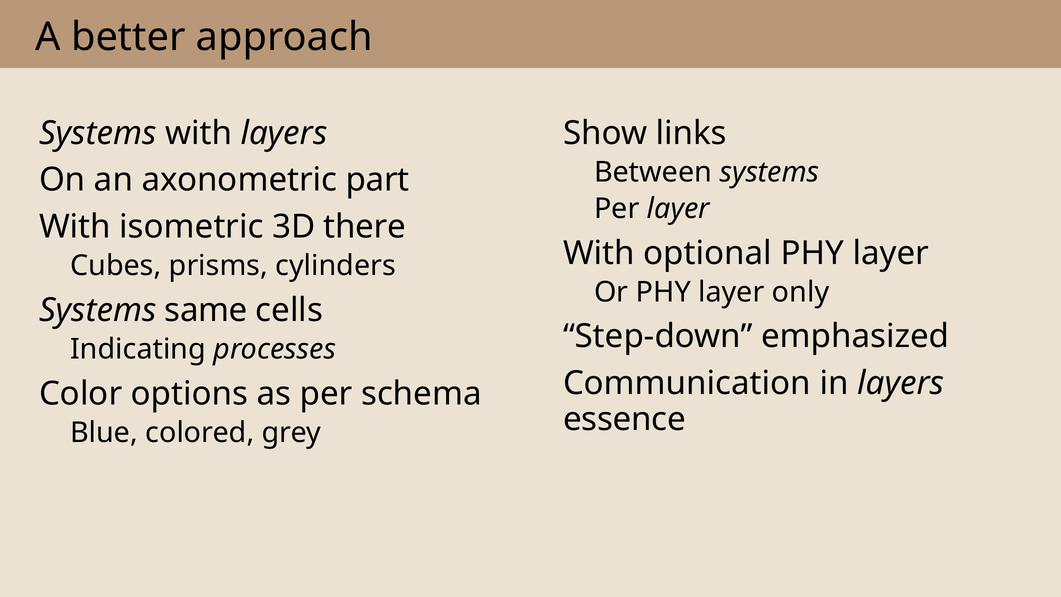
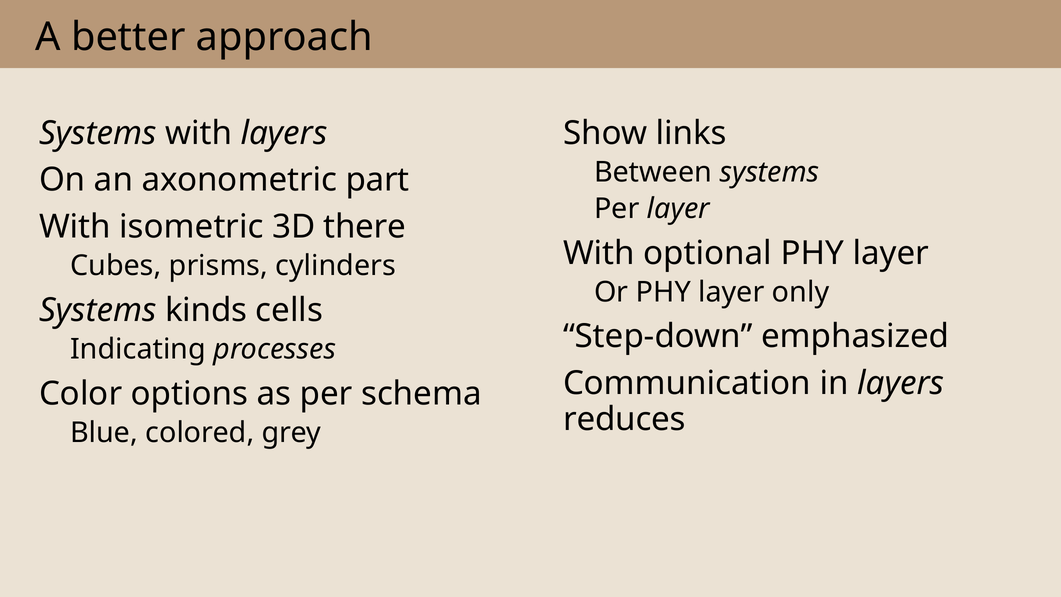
same: same -> kinds (206, 310)
essence: essence -> reduces (624, 419)
